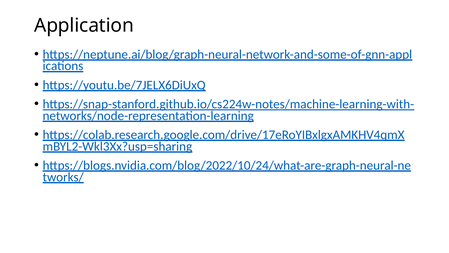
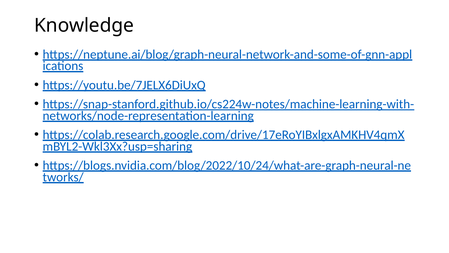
Application: Application -> Knowledge (84, 25)
